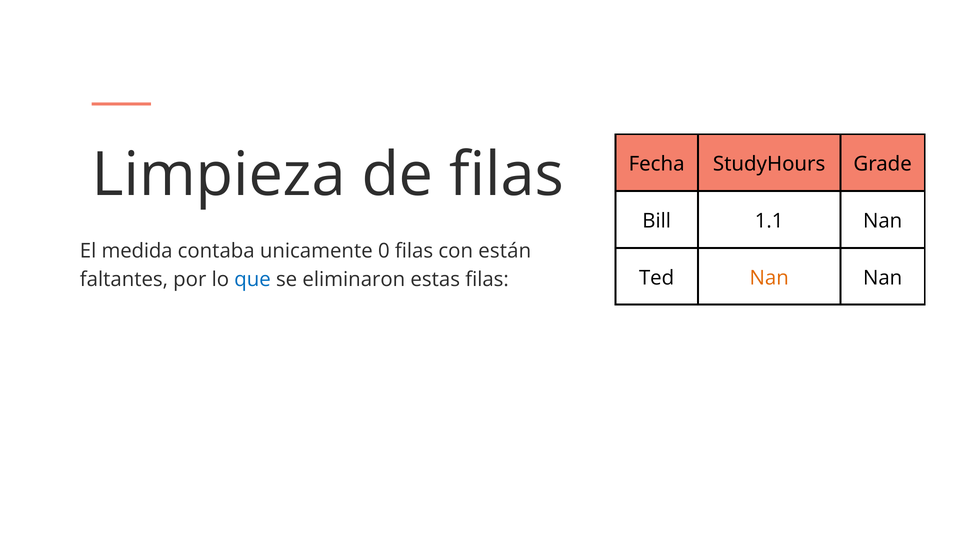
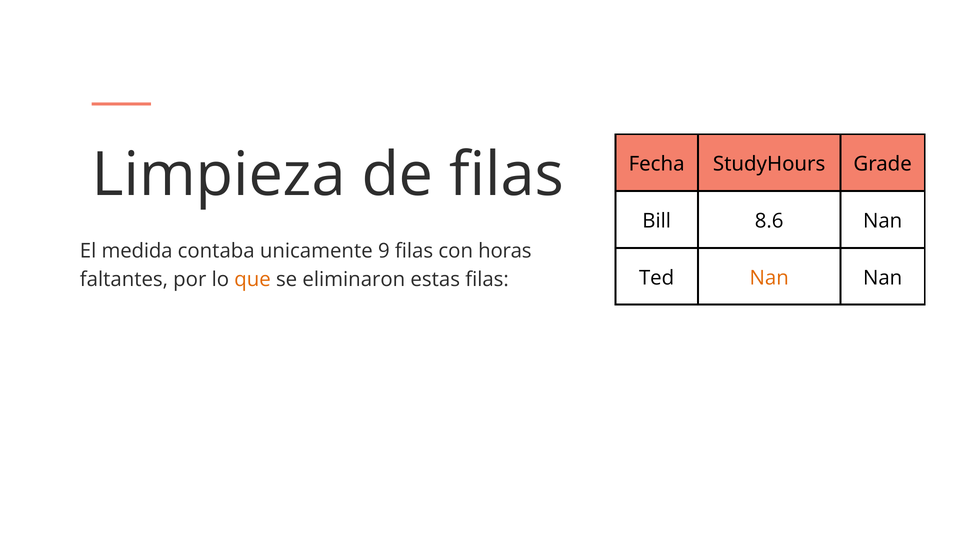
1.1: 1.1 -> 8.6 (769, 221)
0: 0 -> 9 (384, 251)
están: están -> horas (505, 251)
que colour: blue -> orange (253, 280)
